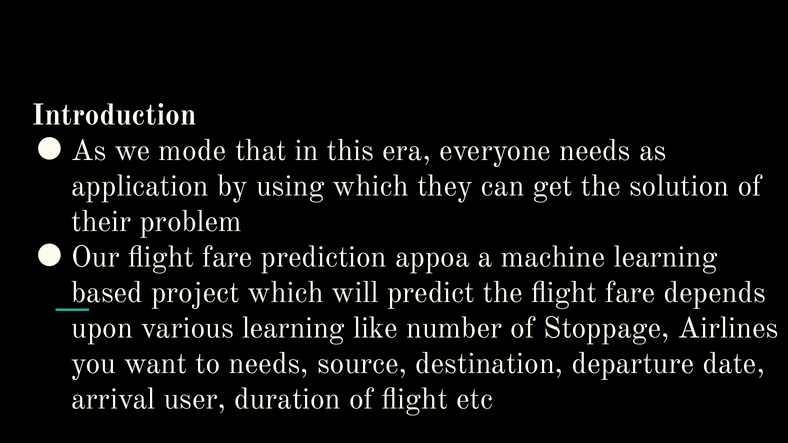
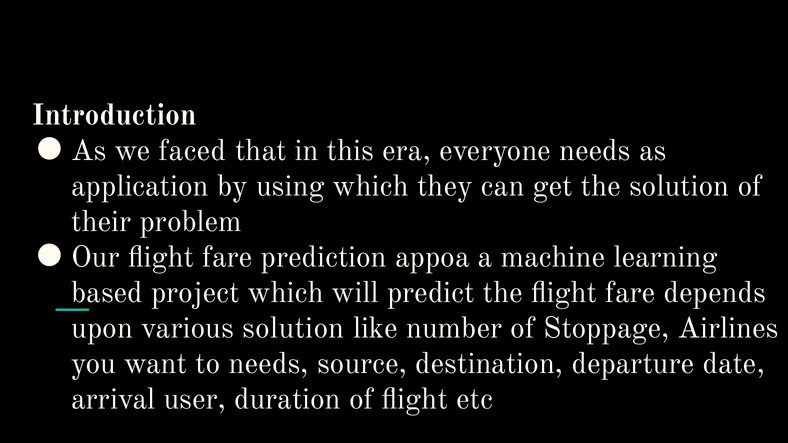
mode: mode -> faced (192, 151)
various learning: learning -> solution (293, 328)
